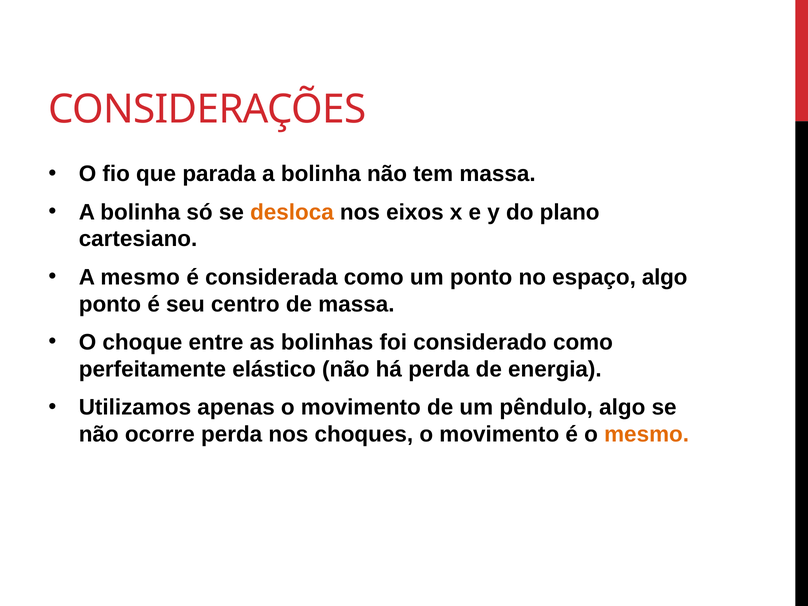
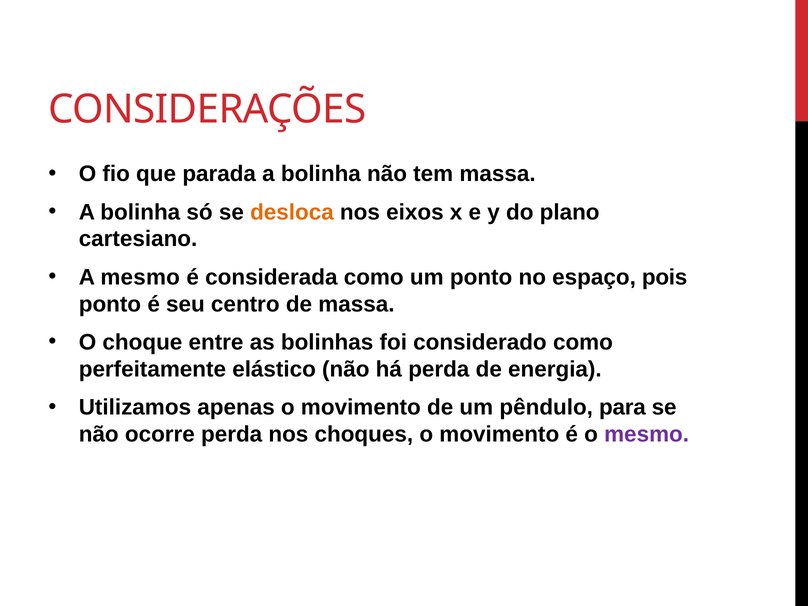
espaço algo: algo -> pois (665, 277)
pêndulo algo: algo -> para (622, 407)
mesmo colour: orange -> purple (647, 434)
